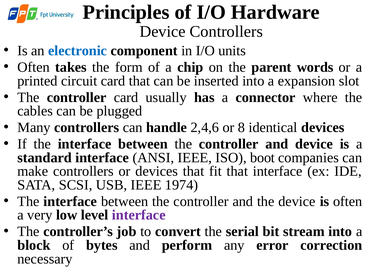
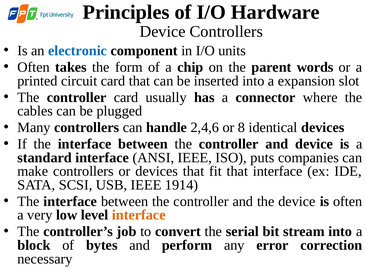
boot: boot -> puts (262, 158)
1974: 1974 -> 1914 (182, 185)
interface colour: purple -> orange (139, 215)
